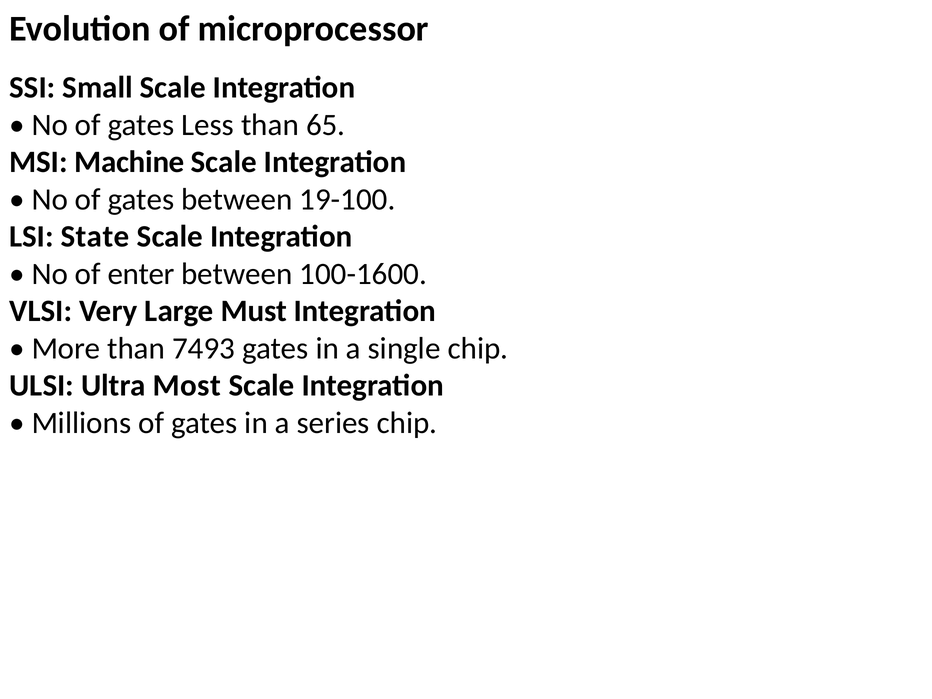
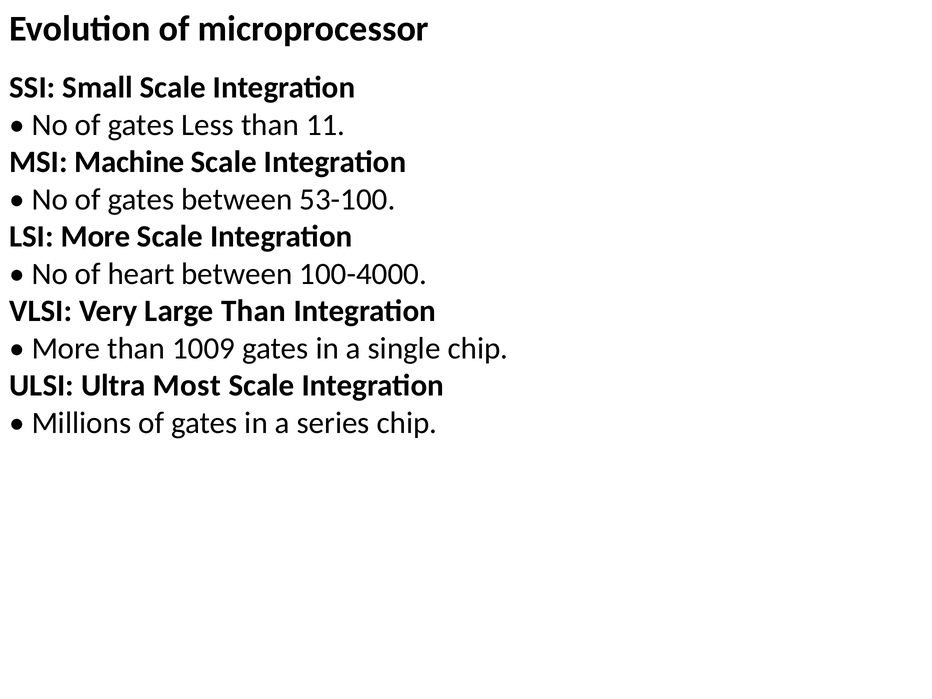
65: 65 -> 11 (326, 125)
19-100: 19-100 -> 53-100 (347, 199)
LSI State: State -> More (95, 237)
enter: enter -> heart (141, 274)
100-1600: 100-1600 -> 100-4000 (363, 274)
Large Must: Must -> Than (254, 311)
7493: 7493 -> 1009 (204, 348)
